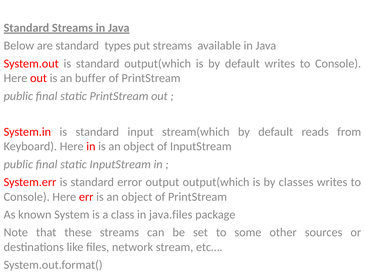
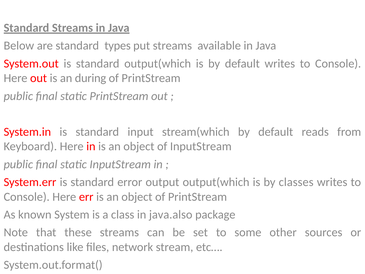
buffer: buffer -> during (91, 78)
java.files: java.files -> java.also (171, 214)
